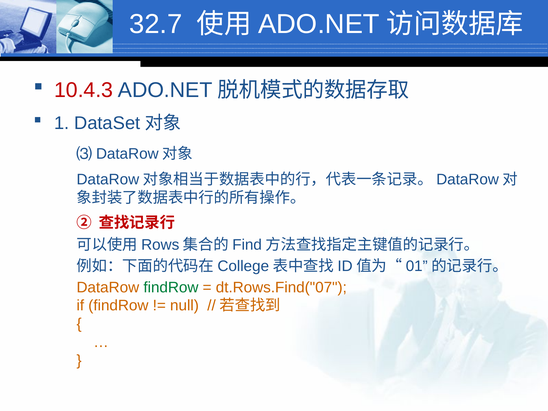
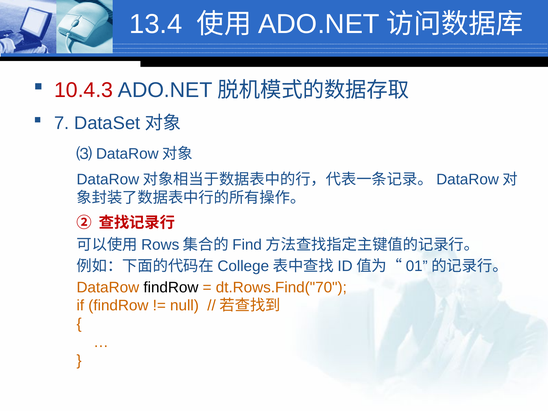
32.7: 32.7 -> 13.4 (156, 24)
1: 1 -> 7 (62, 123)
findRow colour: green -> black (171, 287)
dt.Rows.Find("07: dt.Rows.Find("07 -> dt.Rows.Find("70 (281, 287)
